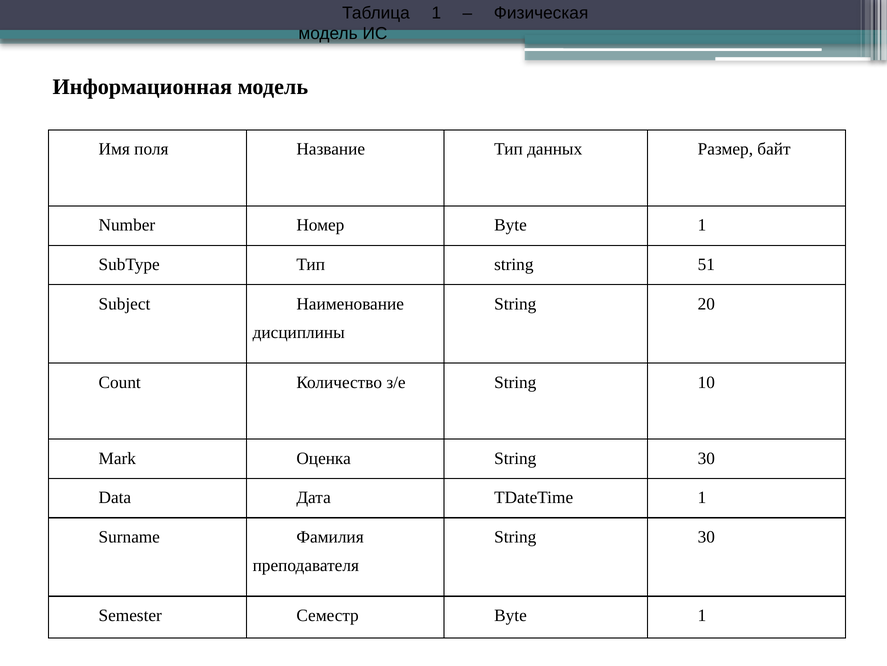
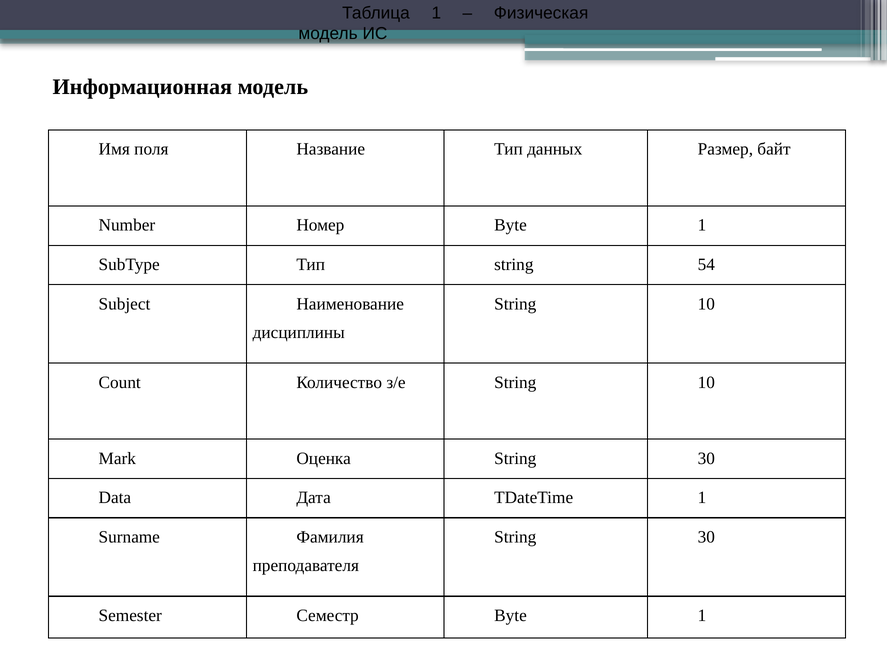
51: 51 -> 54 (706, 264)
20: 20 -> 10 (706, 303)
